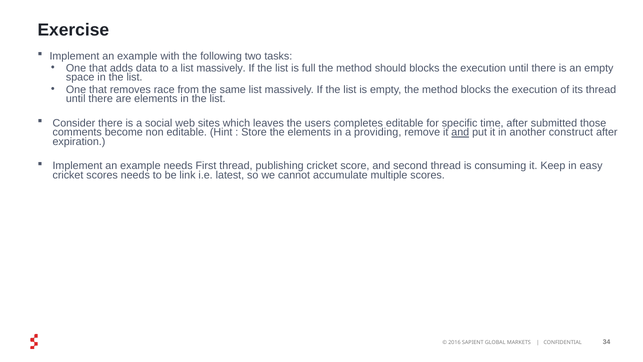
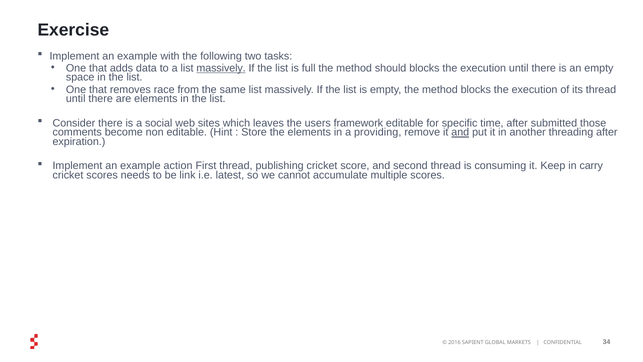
massively underline: none -> present (221, 68)
completes: completes -> framework (358, 123)
construct: construct -> threading (571, 132)
example needs: needs -> action (178, 166)
easy: easy -> carry (591, 166)
